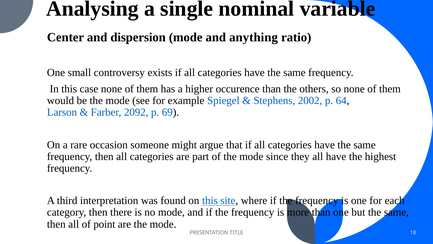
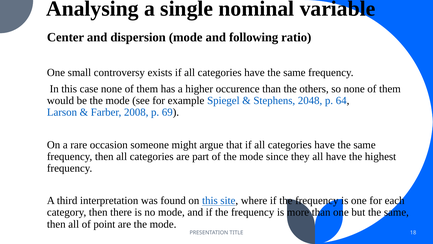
anything: anything -> following (254, 37)
2002: 2002 -> 2048 (310, 100)
2092: 2092 -> 2008 (136, 112)
